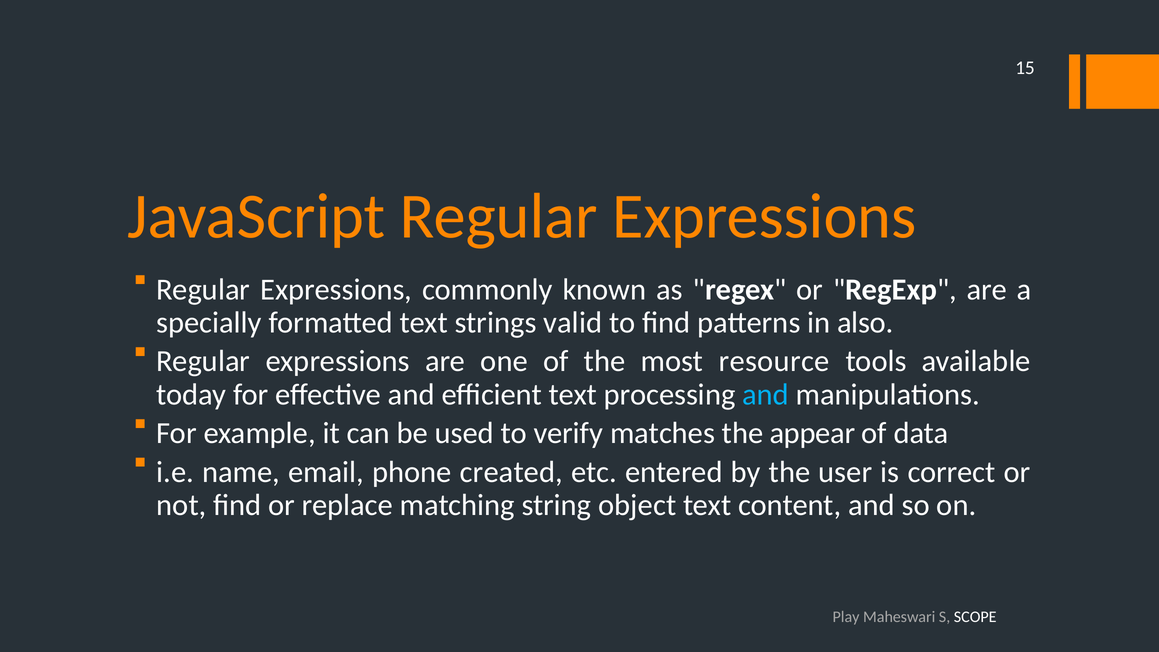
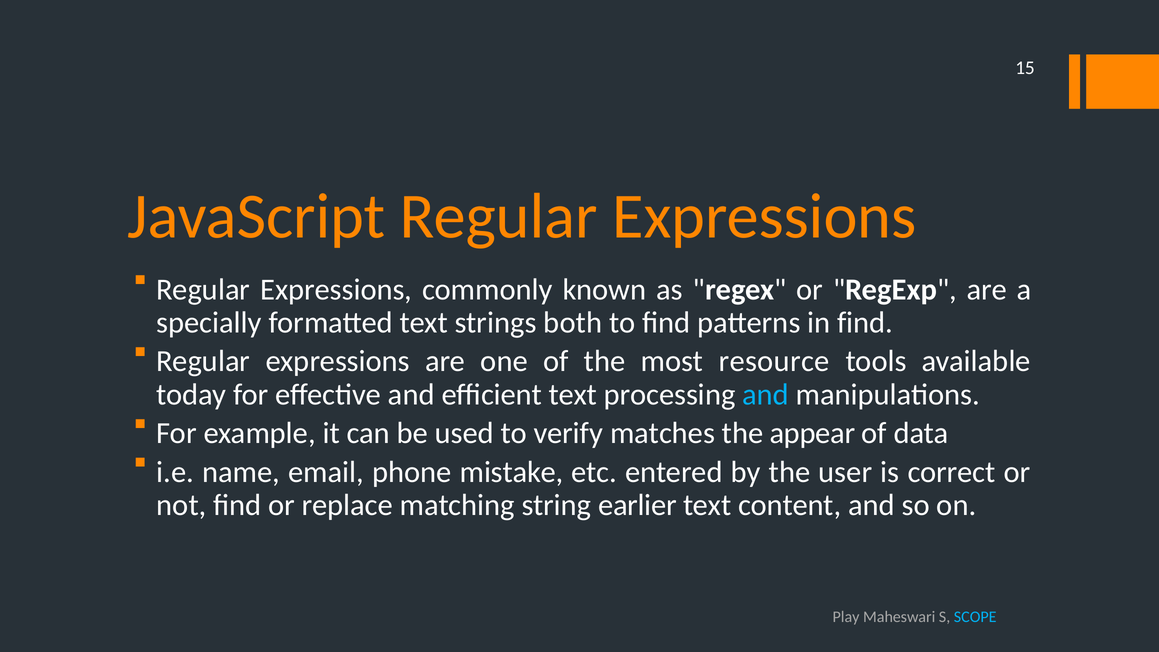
valid: valid -> both (573, 323)
in also: also -> find (865, 323)
created: created -> mistake (512, 472)
object: object -> earlier (637, 505)
SCOPE colour: white -> light blue (975, 617)
